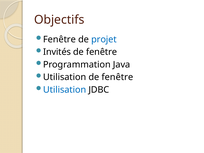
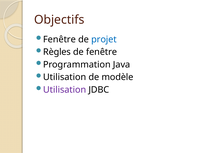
Invités: Invités -> Règles (57, 52)
Utilisation de fenêtre: fenêtre -> modèle (117, 77)
Utilisation colour: blue -> purple (65, 90)
